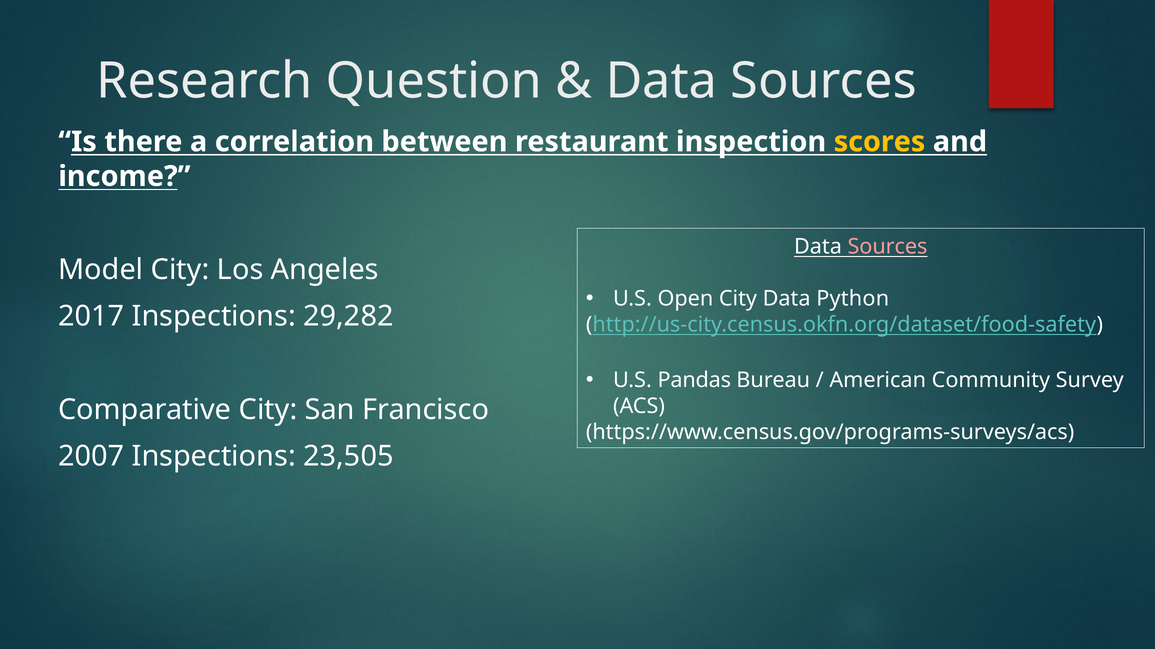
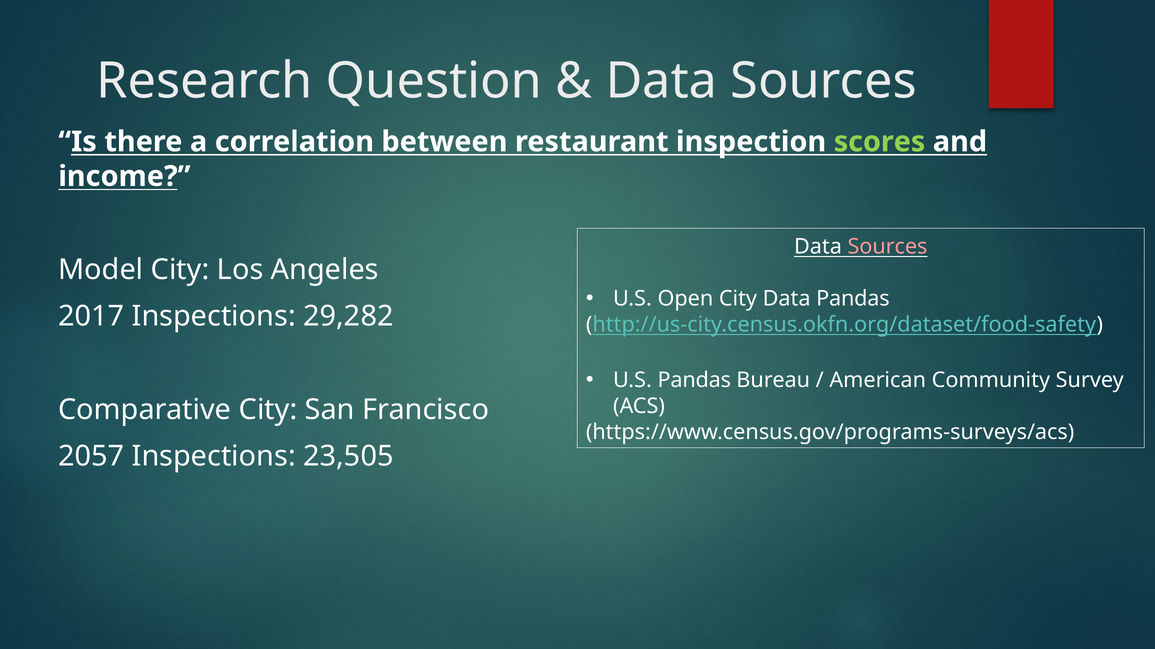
scores colour: yellow -> light green (880, 142)
Data Python: Python -> Pandas (853, 299)
2007: 2007 -> 2057 (91, 457)
